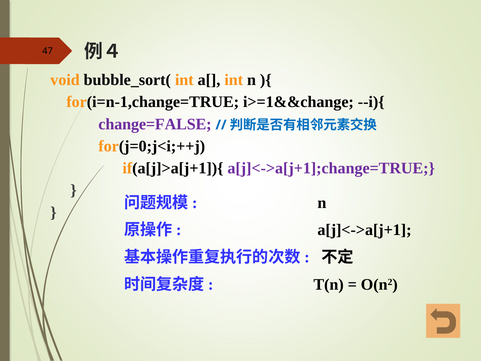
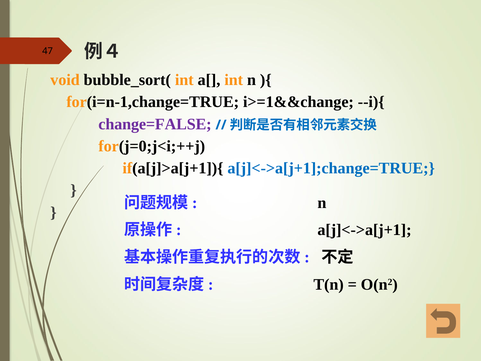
a[j]<->a[j+1];change=TRUE colour: purple -> blue (331, 168)
